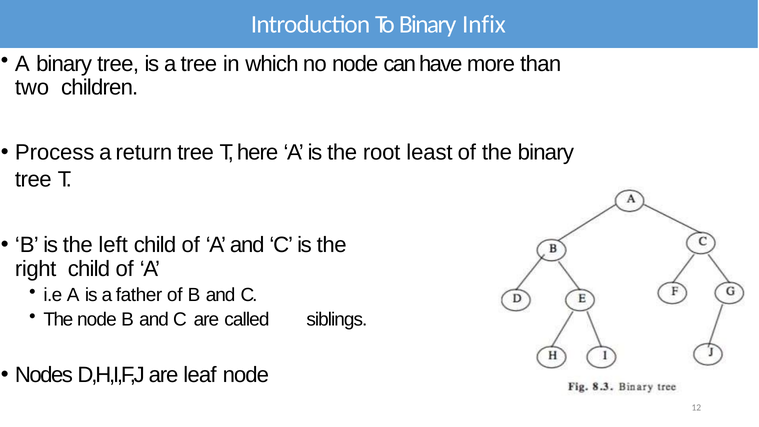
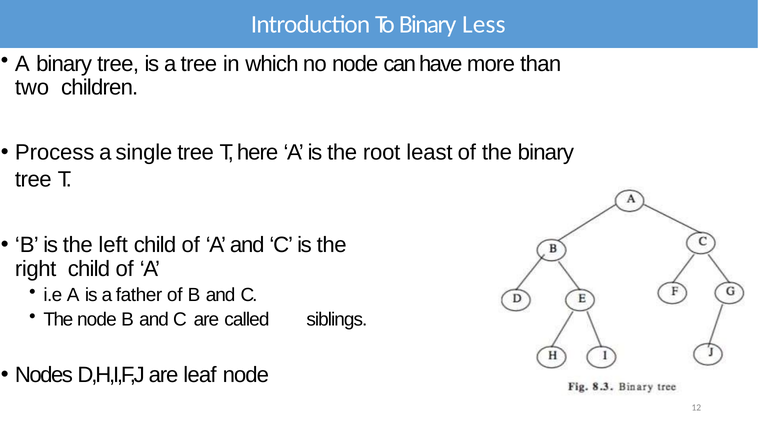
Infix: Infix -> Less (484, 25)
return: return -> single (144, 153)
